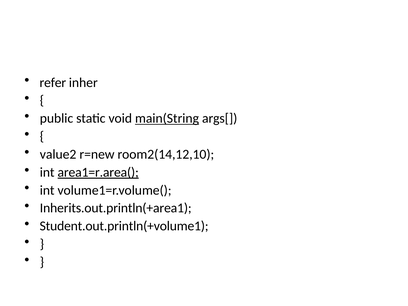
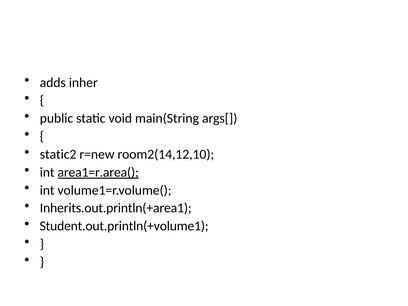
refer: refer -> adds (53, 83)
main(String underline: present -> none (167, 118)
value2: value2 -> static2 (58, 154)
